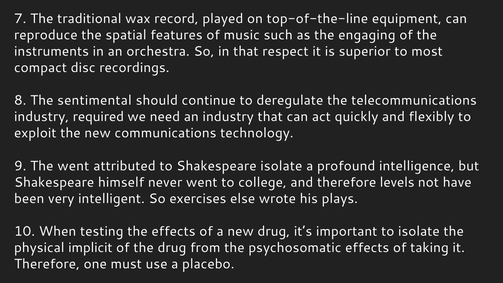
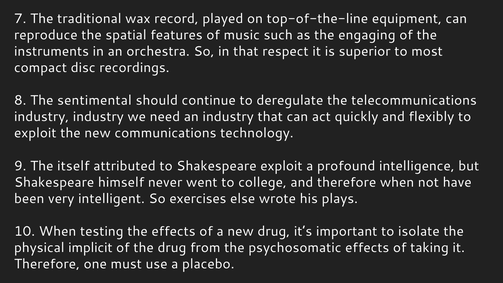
industry required: required -> industry (98, 117)
The went: went -> itself (73, 166)
Shakespeare isolate: isolate -> exploit (281, 166)
therefore levels: levels -> when (397, 182)
